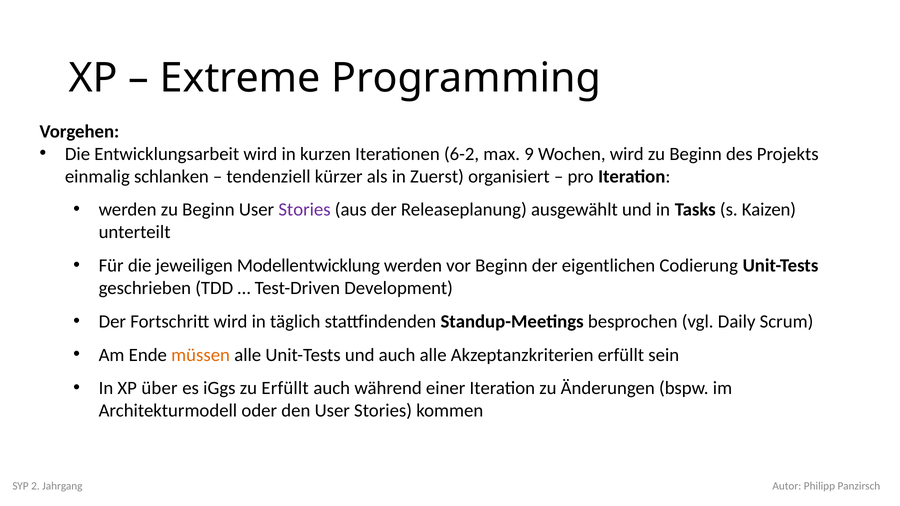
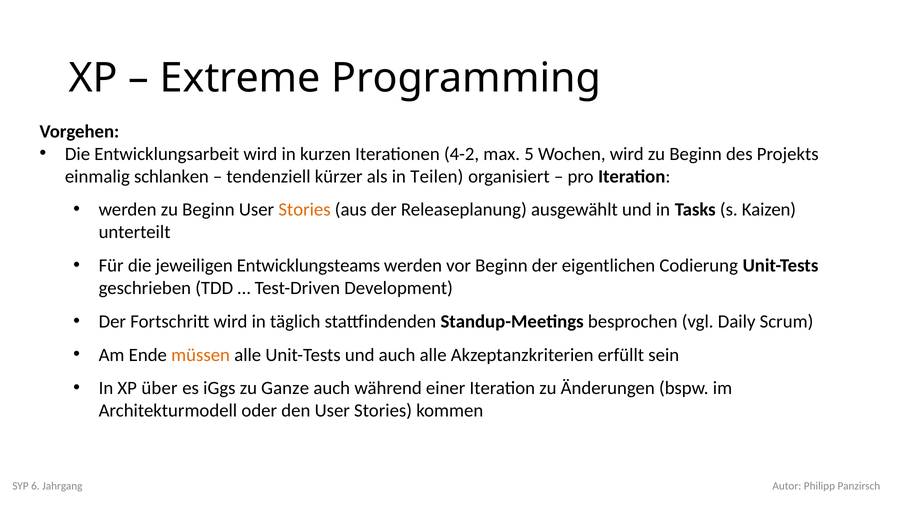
6-2: 6-2 -> 4-2 (462, 154)
9: 9 -> 5 (529, 154)
Zuerst: Zuerst -> Teilen (437, 176)
Stories colour: purple -> orange (304, 210)
Modellentwicklung: Modellentwicklung -> Entwicklungsteams (308, 266)
zu Erfüllt: Erfüllt -> Ganze (285, 388)
2: 2 -> 6 (35, 486)
